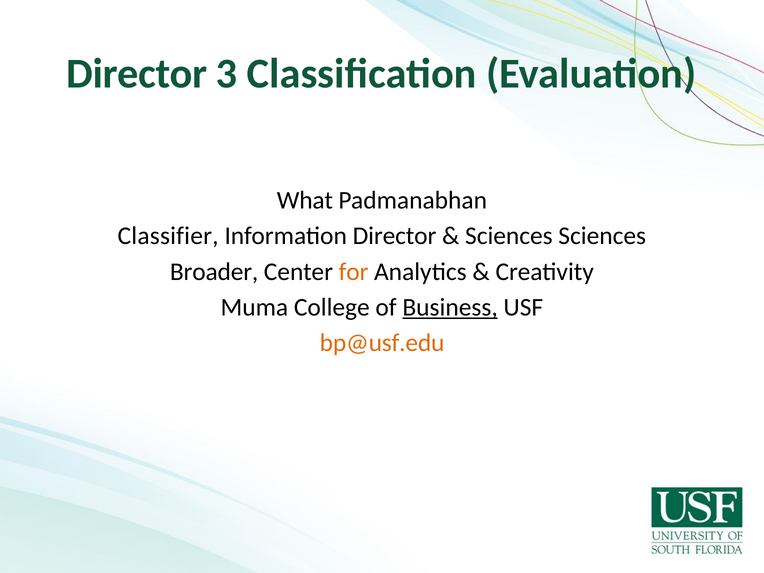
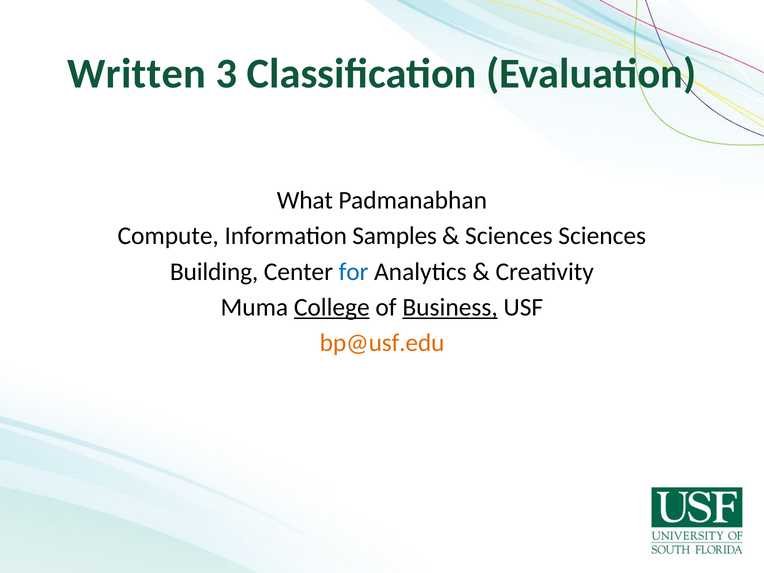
Director: Director -> Written (137, 74)
Classifier: Classifier -> Compute (168, 236)
Information Director: Director -> Samples (395, 236)
Broader: Broader -> Building (214, 272)
for colour: orange -> blue (354, 272)
College underline: none -> present (332, 307)
